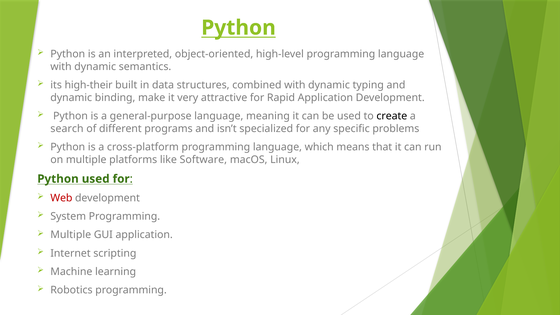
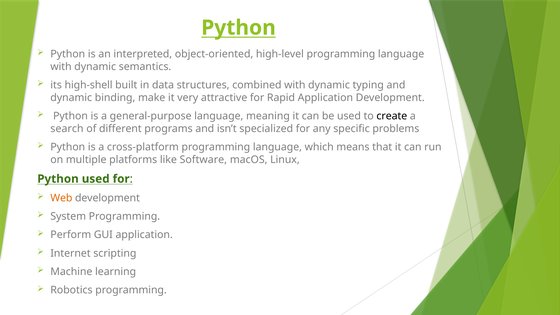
high-their: high-their -> high-shell (89, 85)
Web colour: red -> orange (61, 198)
Multiple: Multiple -> Perform (71, 235)
